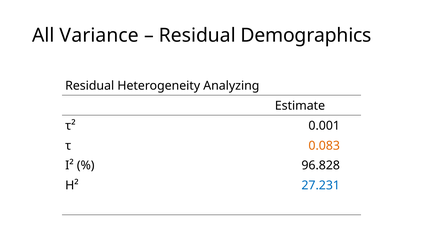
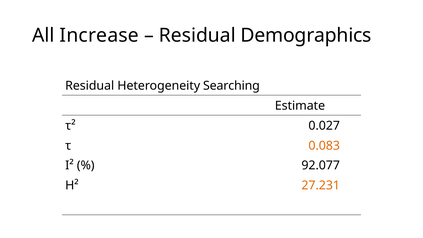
Variance: Variance -> Increase (99, 36)
Analyzing: Analyzing -> Searching (231, 86)
0.001: 0.001 -> 0.027 (324, 126)
96.828: 96.828 -> 92.077 (321, 166)
27.231 colour: blue -> orange (321, 185)
